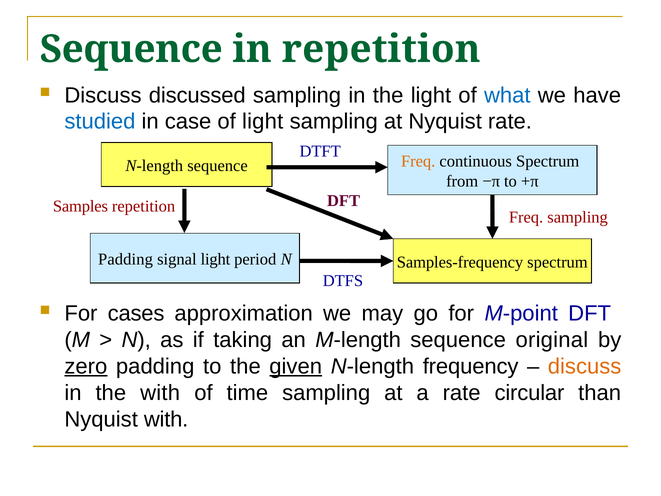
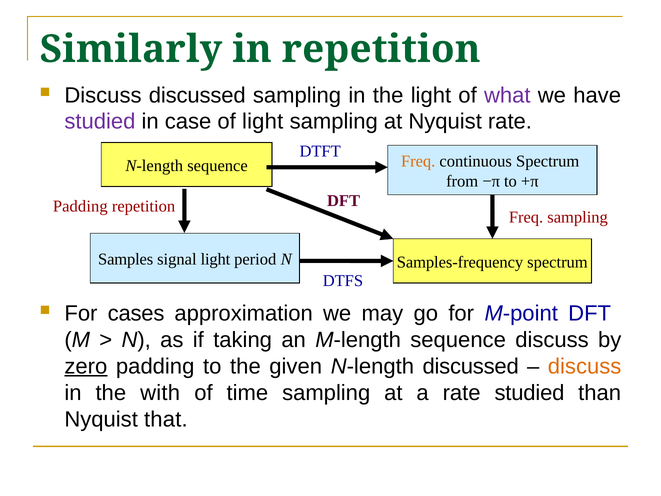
Sequence: Sequence -> Similarly (131, 49)
what colour: blue -> purple (507, 95)
studied colour: blue -> purple (100, 122)
Samples: Samples -> Padding (80, 206)
Padding: Padding -> Samples (126, 259)
sequence original: original -> discuss (552, 340)
given underline: present -> none (296, 366)
N-length frequency: frequency -> discussed (471, 366)
rate circular: circular -> studied (529, 393)
Nyquist with: with -> that (166, 419)
